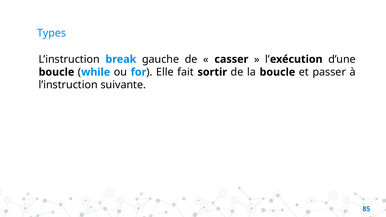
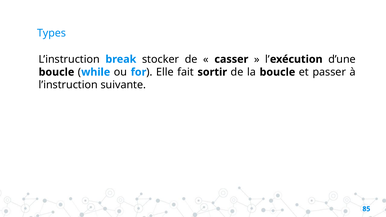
gauche: gauche -> stocker (161, 59)
